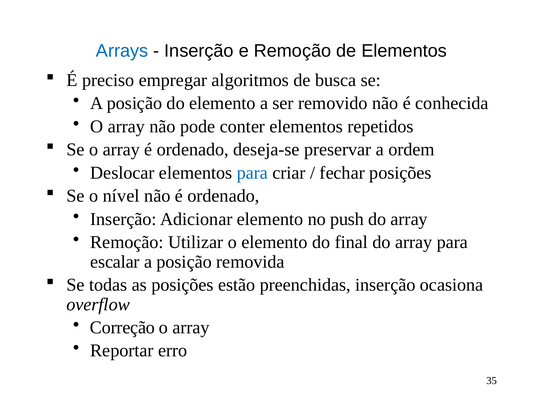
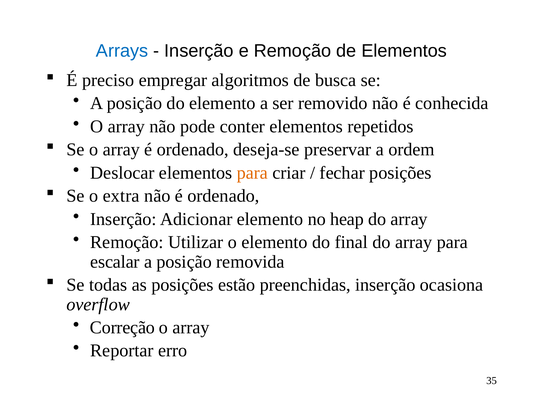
para colour: blue -> orange (252, 173)
nível: nível -> extra (121, 196)
push: push -> heap (347, 219)
